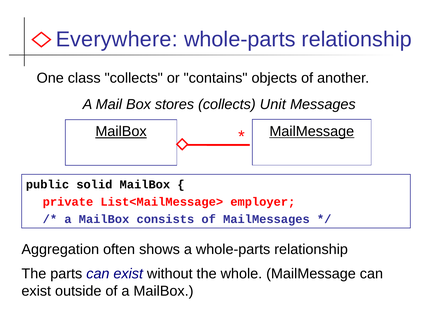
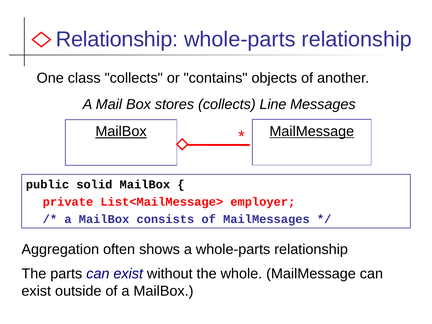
Everywhere: Everywhere -> Relationship (117, 39)
Unit: Unit -> Line (273, 104)
